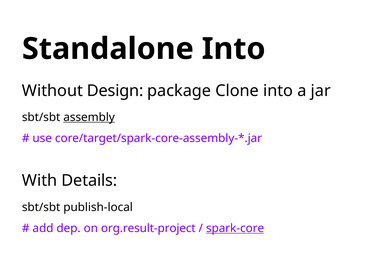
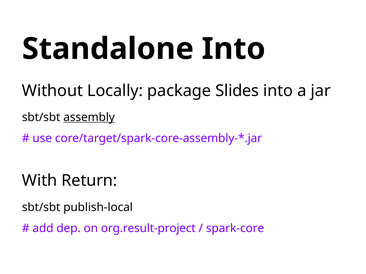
Design: Design -> Locally (115, 91)
Clone: Clone -> Slides (237, 91)
Details: Details -> Return (89, 181)
spark-core underline: present -> none (235, 229)
